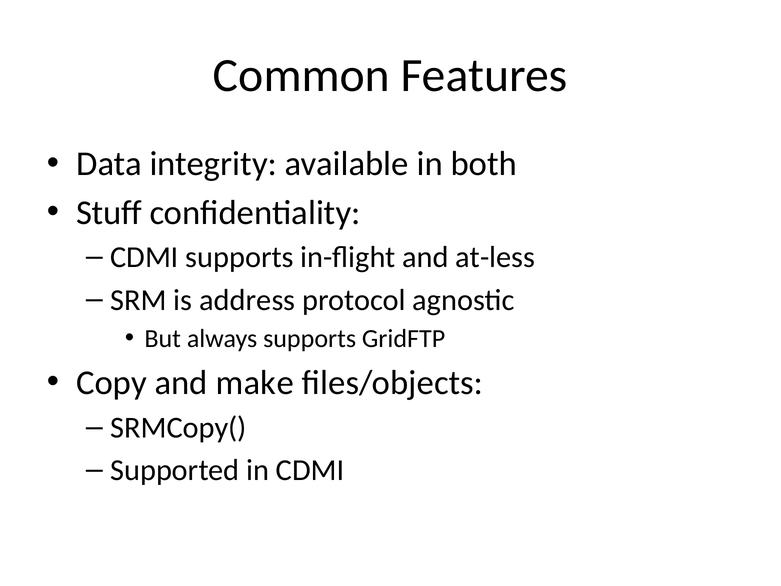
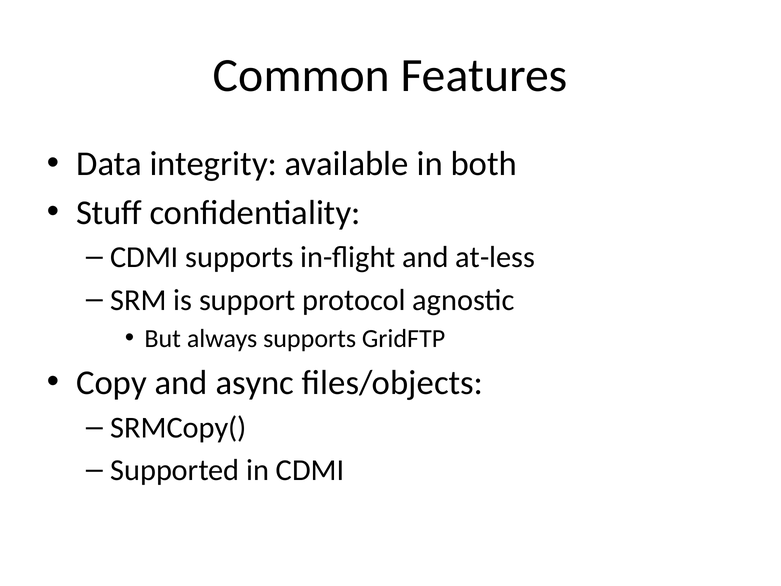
address: address -> support (247, 300)
make: make -> async (255, 383)
